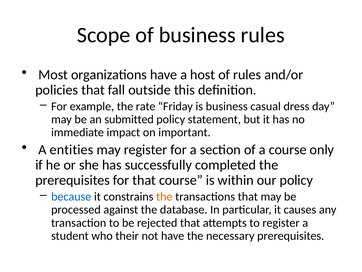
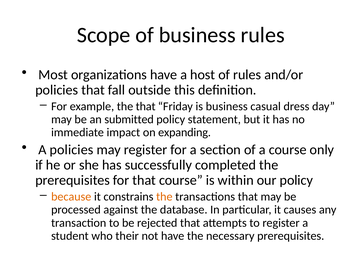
the rate: rate -> that (146, 106)
important: important -> expanding (185, 132)
A entities: entities -> policies (72, 150)
because colour: blue -> orange (71, 196)
